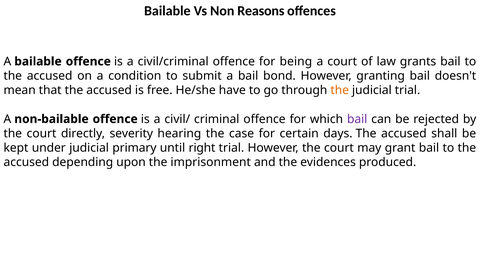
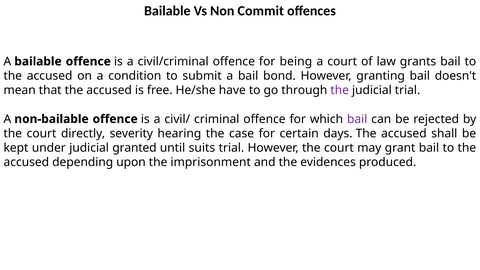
Reasons: Reasons -> Commit (261, 11)
the colour: orange -> purple (340, 90)
primary: primary -> granted (134, 148)
right: right -> suits (202, 148)
